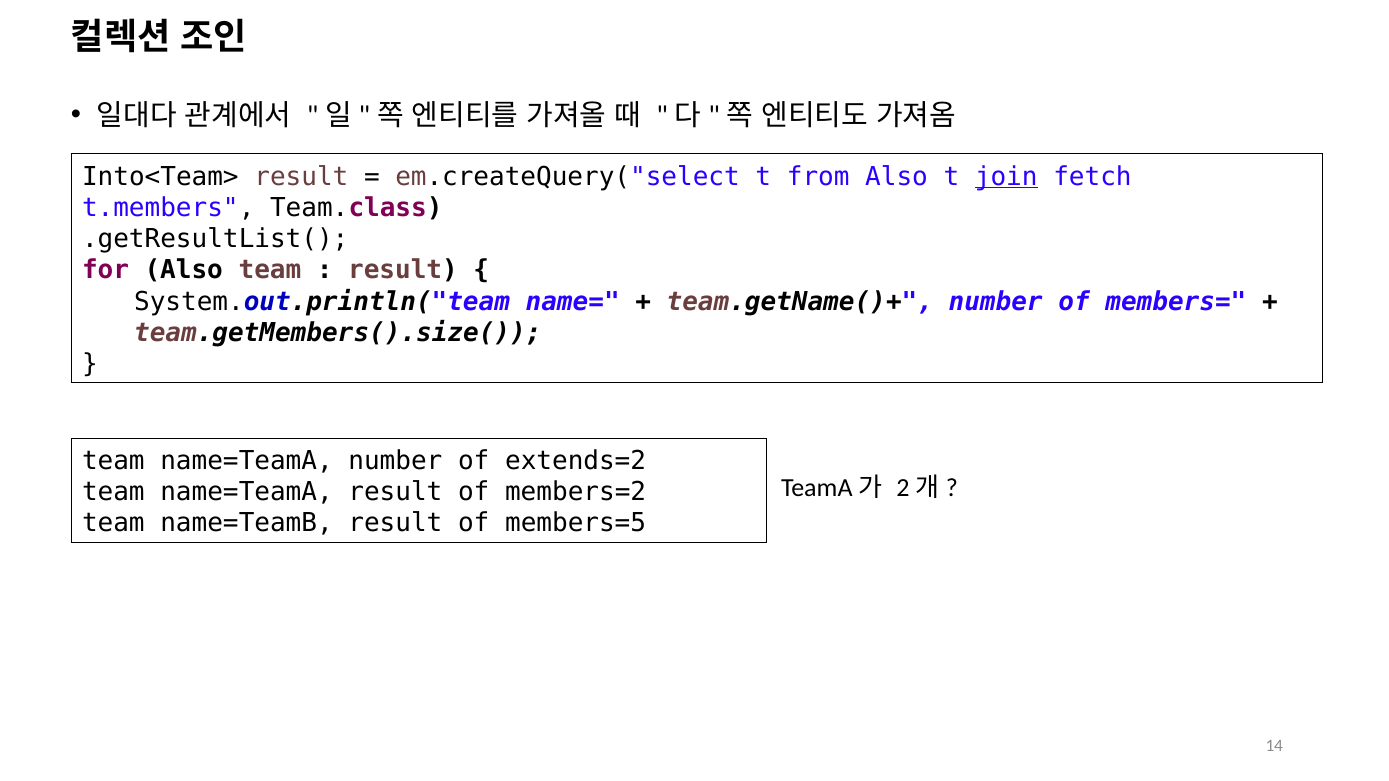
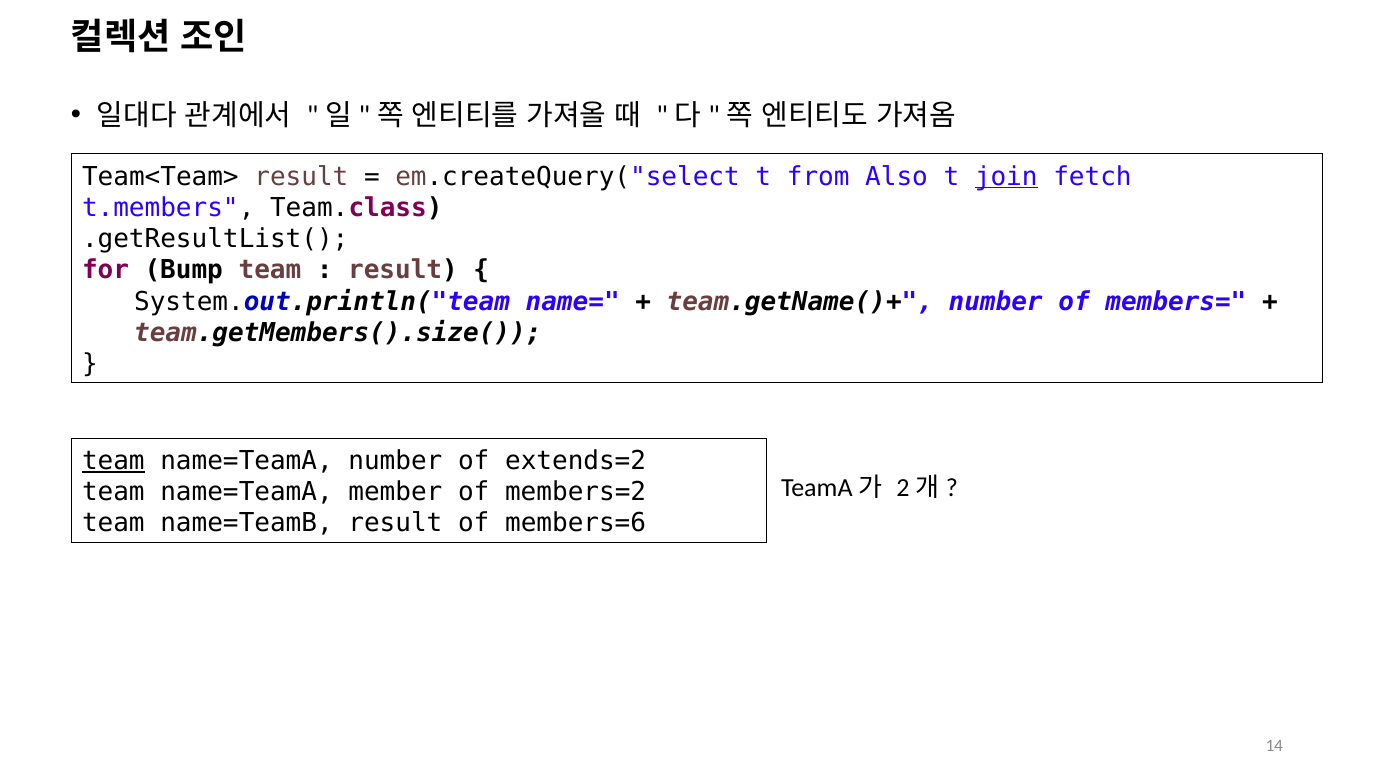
Into<Team>: Into<Team> -> Team<Team> (160, 177)
for Also: Also -> Bump (184, 270)
team underline: none -> present (113, 461)
name=TeamA result: result -> member (395, 492)
members=5: members=5 -> members=6 (576, 523)
